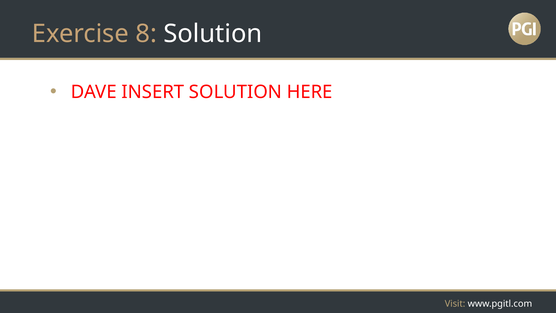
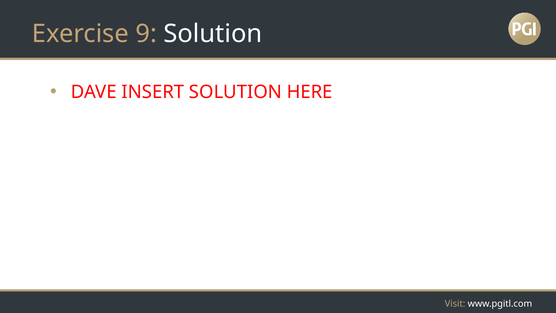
8: 8 -> 9 (146, 34)
